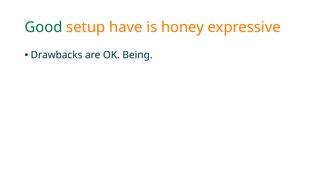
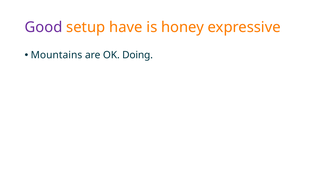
Good colour: green -> purple (44, 27)
Drawbacks: Drawbacks -> Mountains (56, 55)
Being: Being -> Doing (138, 55)
